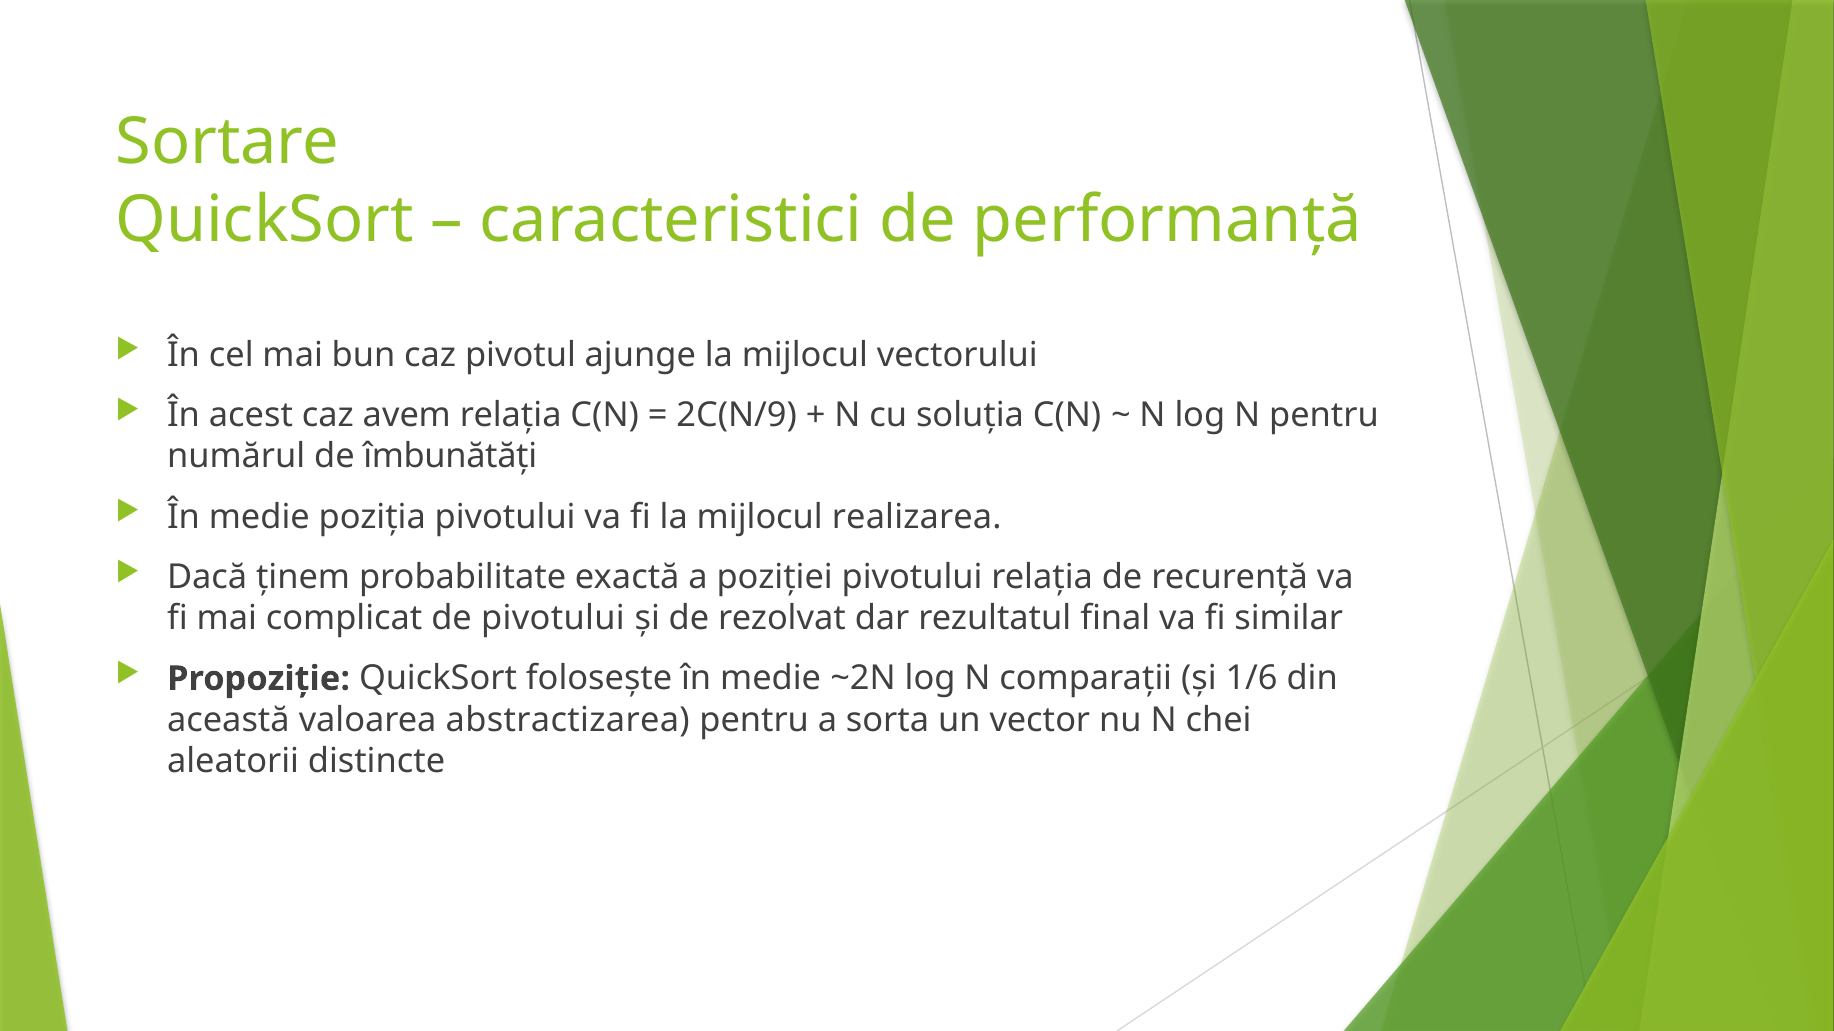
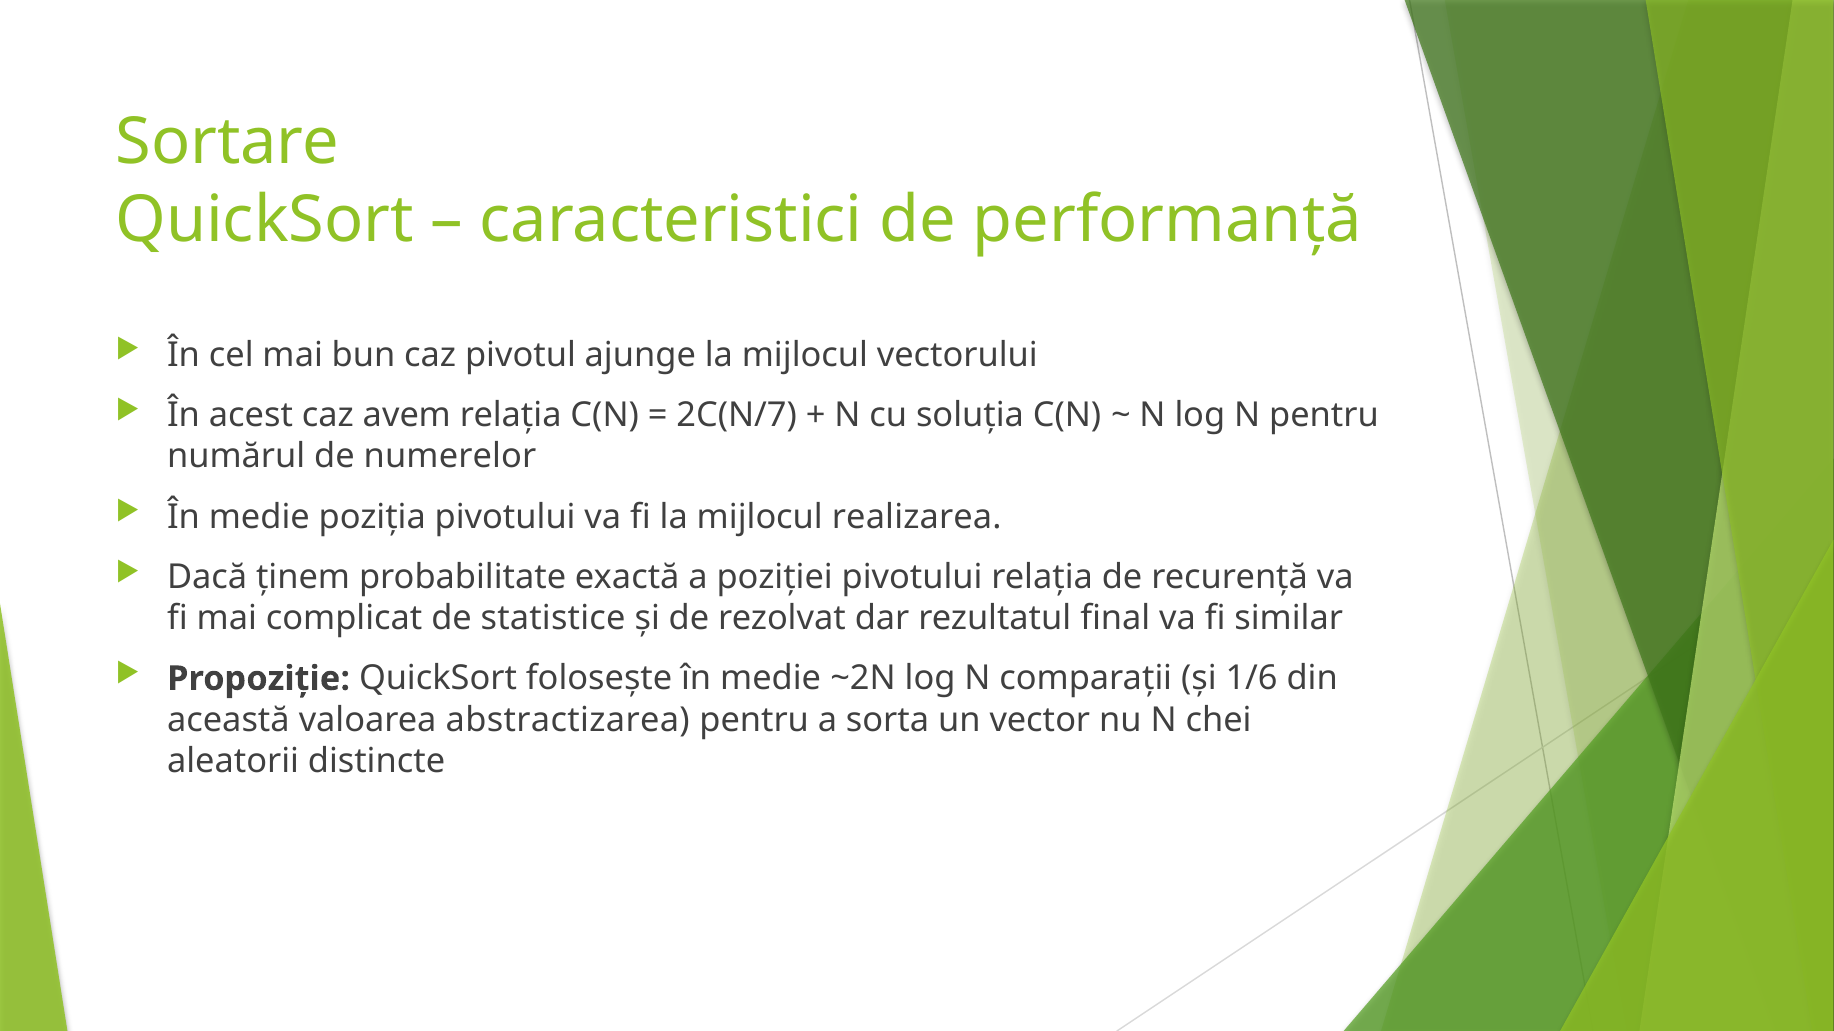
2C(N/9: 2C(N/9 -> 2C(N/7 (737, 415)
îmbunătăți: îmbunătăți -> numerelor (450, 457)
de pivotului: pivotului -> statistice (553, 619)
